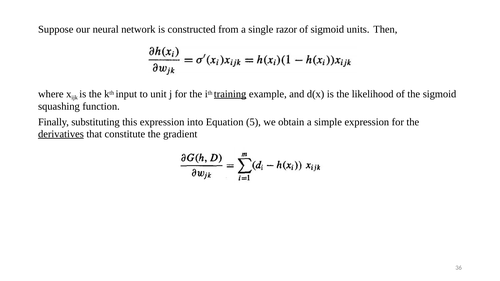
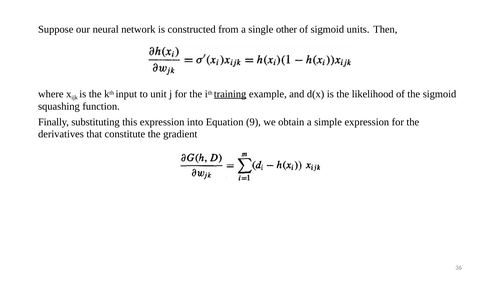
razor: razor -> other (287, 29)
5: 5 -> 9 (253, 122)
derivatives underline: present -> none (61, 134)
